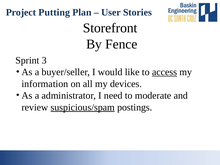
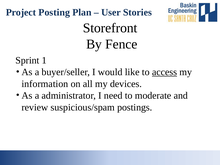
Putting: Putting -> Posting (54, 12)
3: 3 -> 1 (44, 60)
suspicious/spam underline: present -> none (83, 107)
